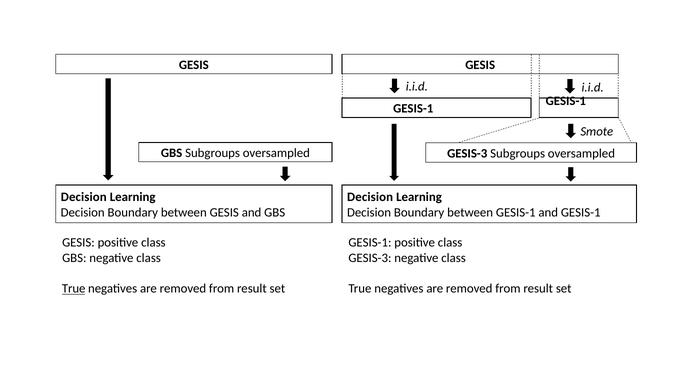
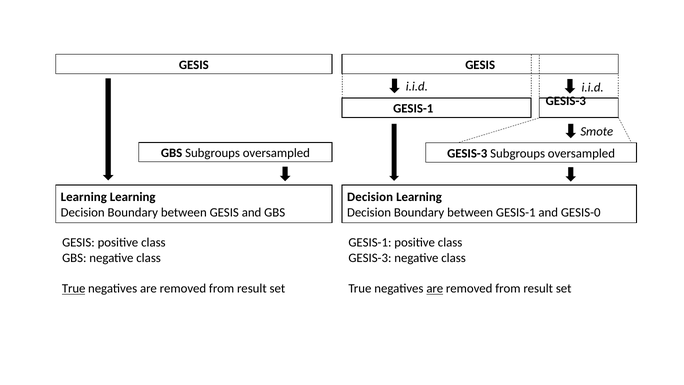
GESIS-1: GESIS-1 -> GESIS-3 (566, 101)
Decision: Decision -> Learning (84, 197)
and GESIS-1: GESIS-1 -> GESIS-0 (581, 212)
are underline: none -> present (435, 289)
